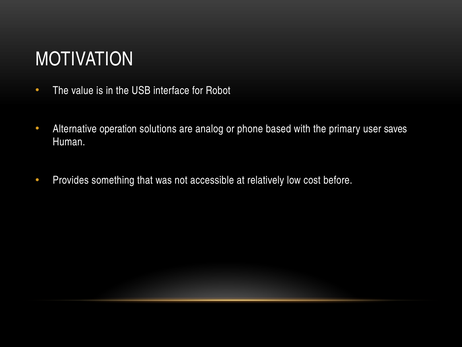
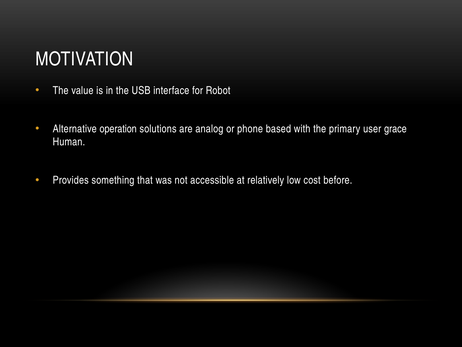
saves: saves -> grace (395, 129)
